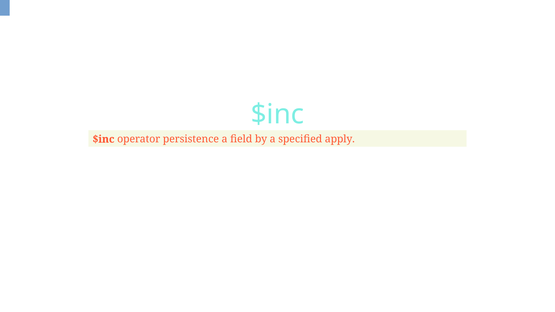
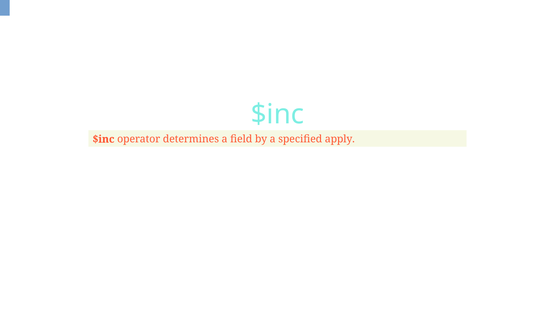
persistence: persistence -> determines (191, 139)
